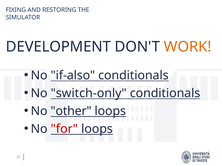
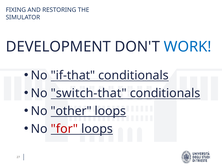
WORK colour: orange -> blue (188, 47)
if-also: if-also -> if-that (73, 76)
switch-only: switch-only -> switch-that (89, 93)
